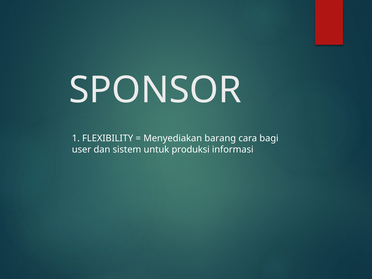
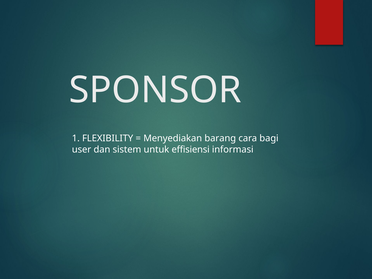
produksi: produksi -> effisiensi (191, 149)
